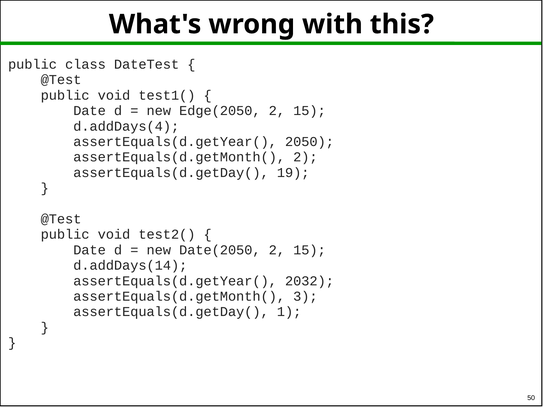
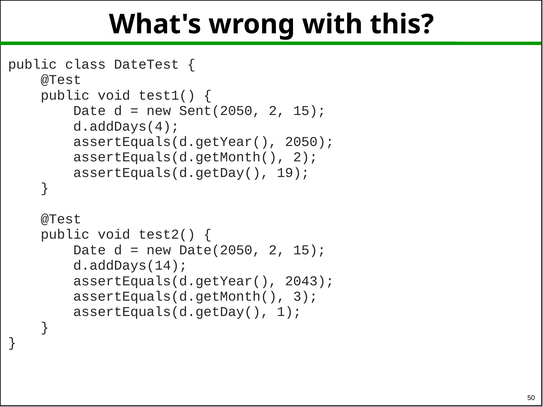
Edge(2050: Edge(2050 -> Sent(2050 (220, 111)
2032: 2032 -> 2043 (309, 281)
